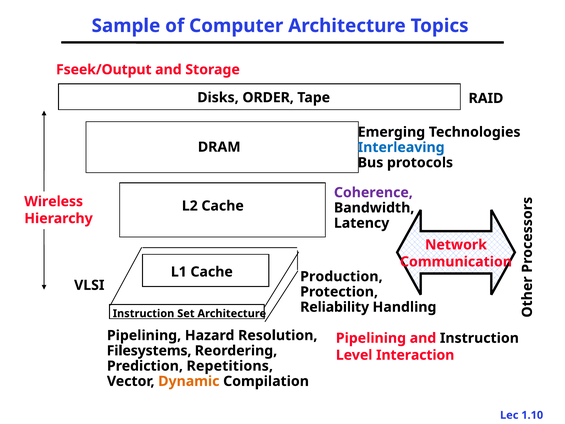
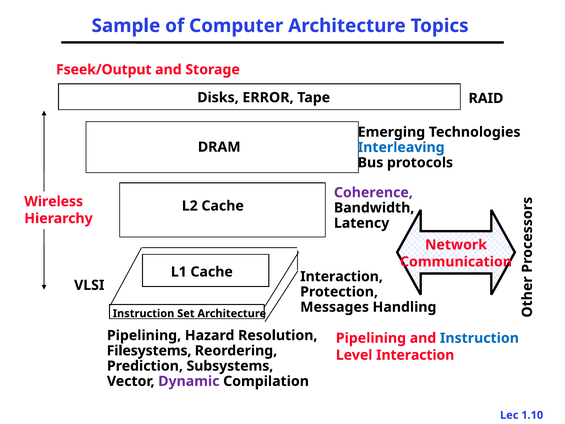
ORDER: ORDER -> ERROR (268, 97)
Production: Production -> Interaction (341, 276)
Reliability: Reliability -> Messages (335, 307)
Instruction colour: black -> blue (479, 338)
Repetitions: Repetitions -> Subsystems (230, 366)
Dynamic colour: orange -> purple (189, 381)
